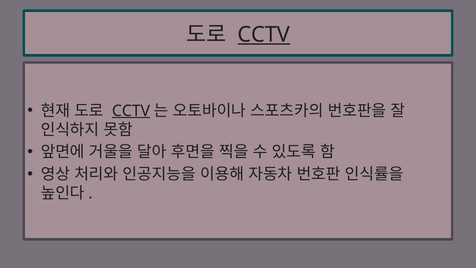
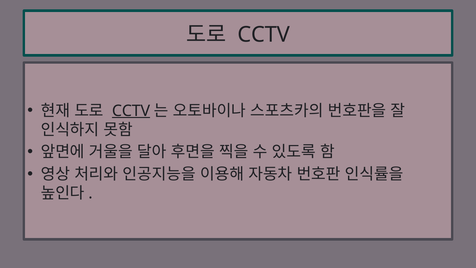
CCTV underline: present -> none (264, 35)
